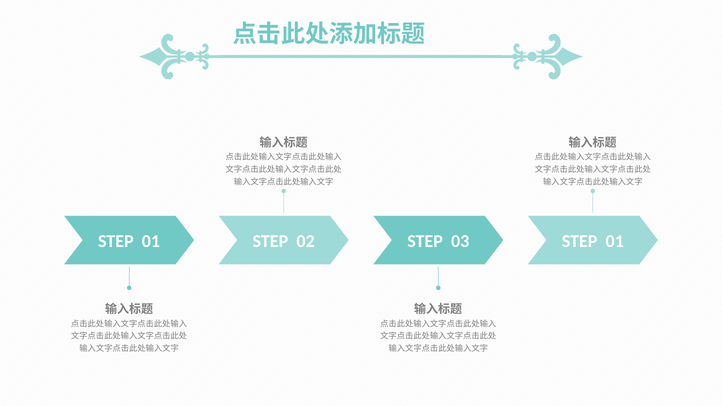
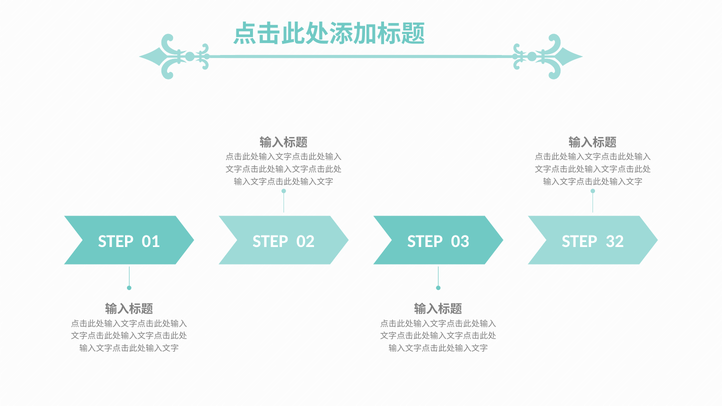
03 STEP 01: 01 -> 32 (615, 241)
